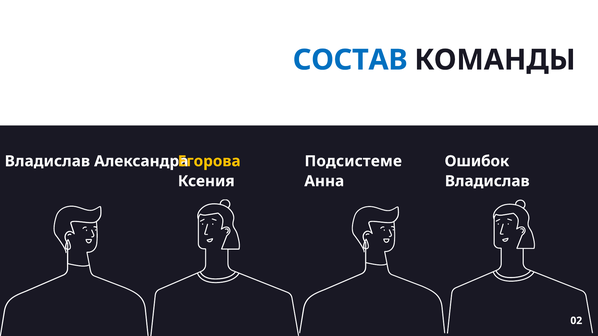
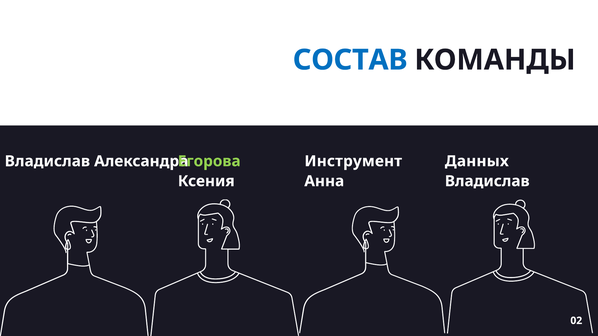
Егорова colour: yellow -> light green (209, 161)
Подсистеме: Подсистеме -> Инструмент (353, 161)
Ошибок: Ошибок -> Данных (477, 161)
